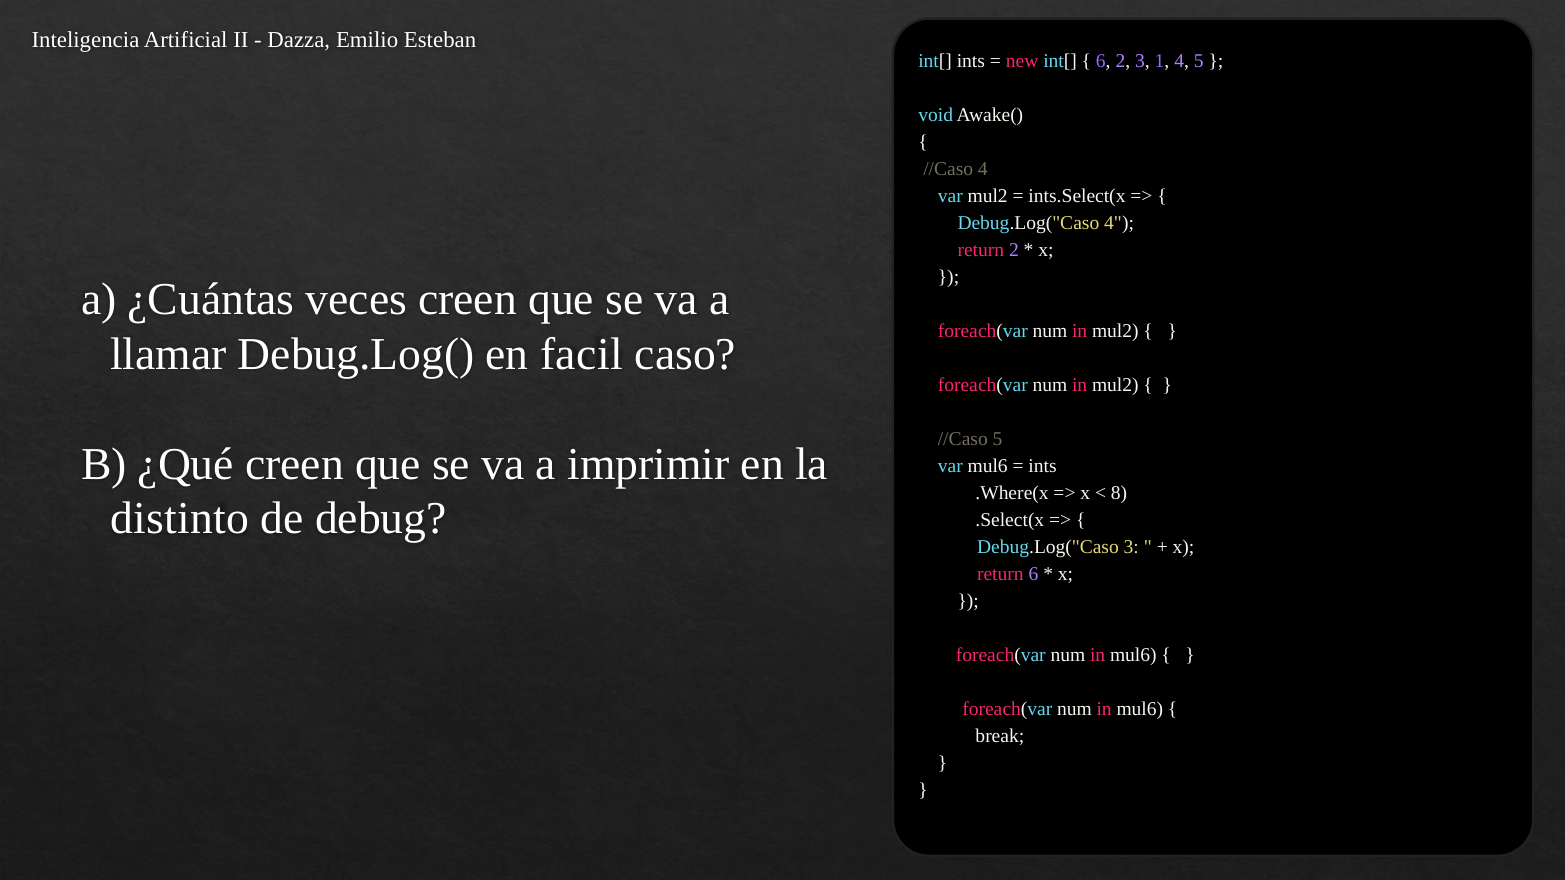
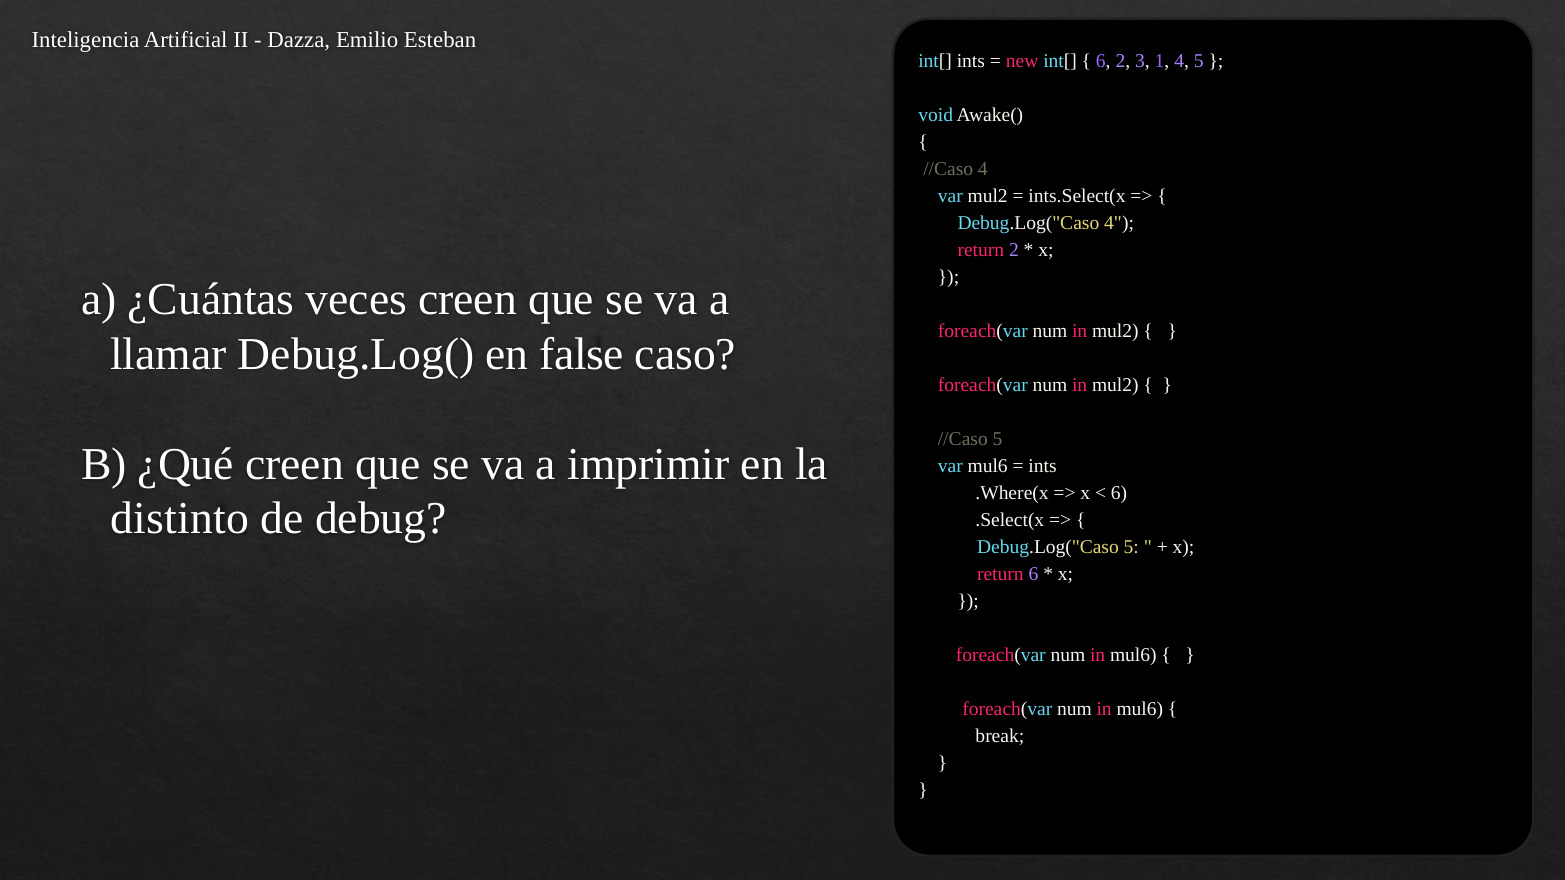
facil: facil -> false (582, 355)
8: 8 -> 6 (1119, 493)
Debug.Log("Caso 3: 3 -> 5 (1131, 547)
